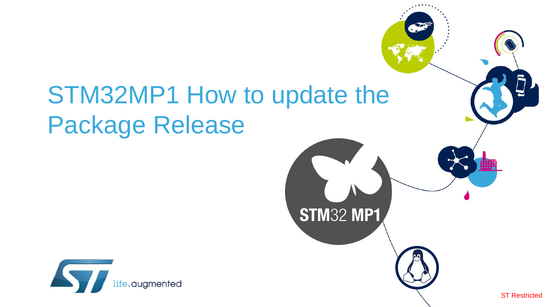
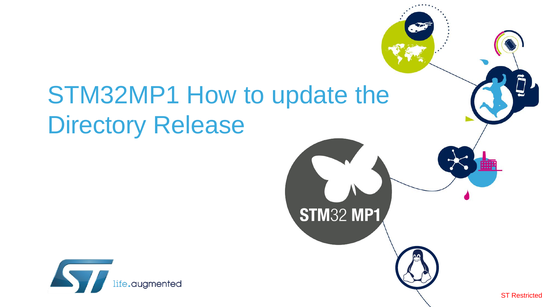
Package: Package -> Directory (97, 126)
